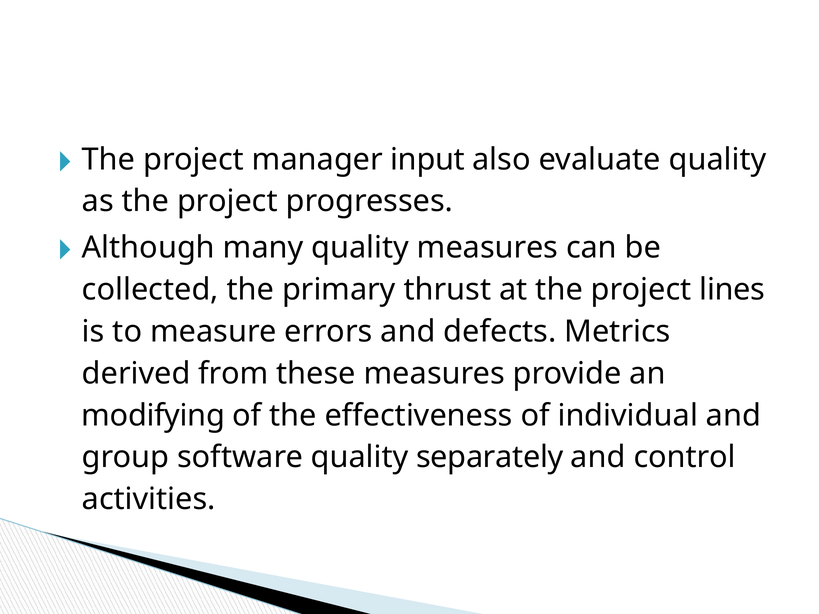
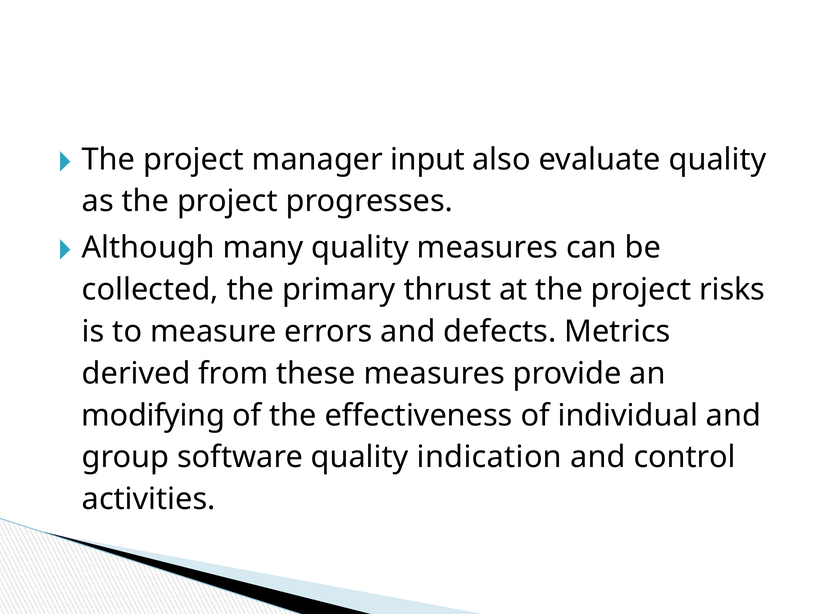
lines: lines -> risks (732, 290)
separately: separately -> indication (489, 457)
